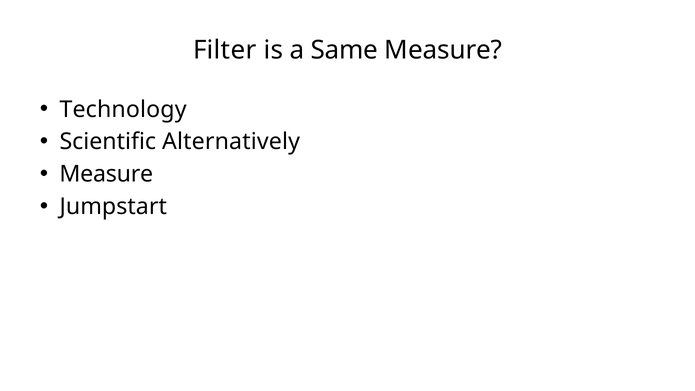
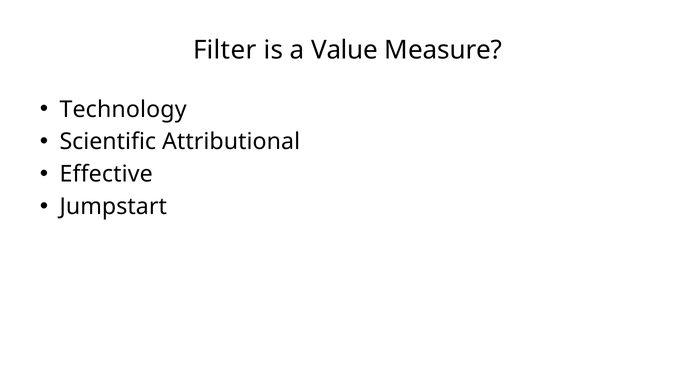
Same: Same -> Value (345, 50)
Alternatively: Alternatively -> Attributional (231, 142)
Measure: Measure -> Effective (106, 174)
